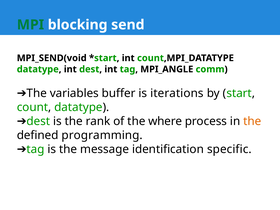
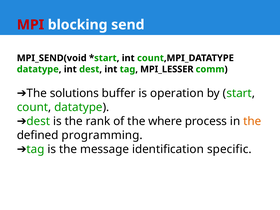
MPI colour: green -> red (30, 25)
MPI_ANGLE: MPI_ANGLE -> MPI_LESSER (167, 69)
variables: variables -> solutions (74, 93)
iterations: iterations -> operation (177, 93)
